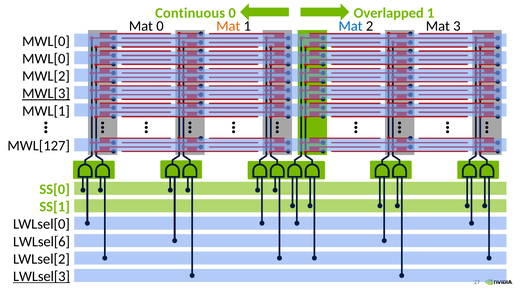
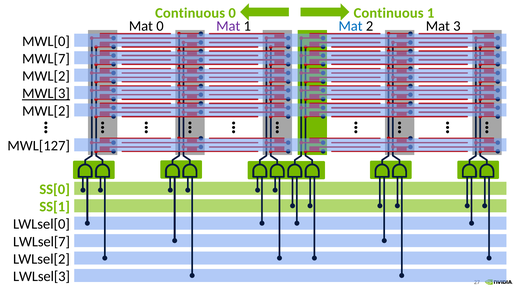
0 Overlapped: Overlapped -> Continuous (389, 13)
Mat colour: orange -> purple (228, 26)
MWL[0: MWL[0 -> MWL[7 (46, 59)
MWL[1: MWL[1 -> MWL[2 (46, 111)
LWLsel[6: LWLsel[6 -> LWLsel[7 (41, 242)
LWLsel[3 underline: present -> none (41, 277)
